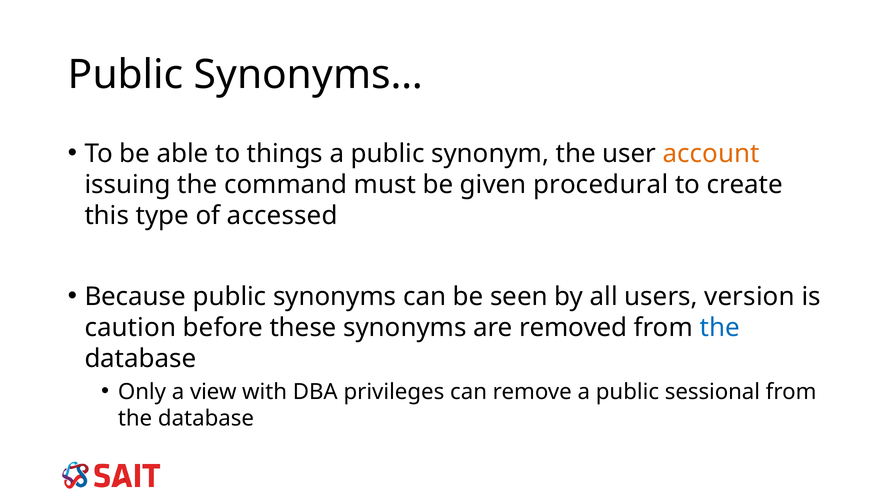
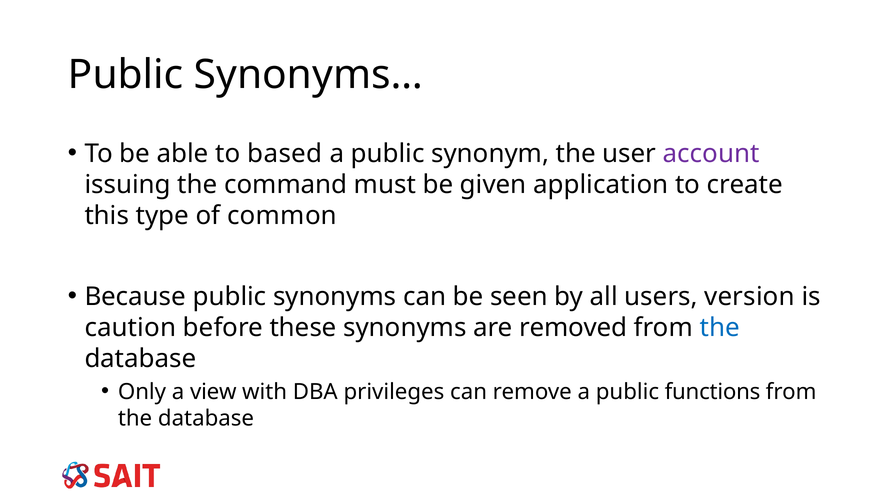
things: things -> based (285, 154)
account colour: orange -> purple (711, 154)
procedural: procedural -> application (601, 185)
accessed: accessed -> common (282, 216)
sessional: sessional -> functions (713, 392)
